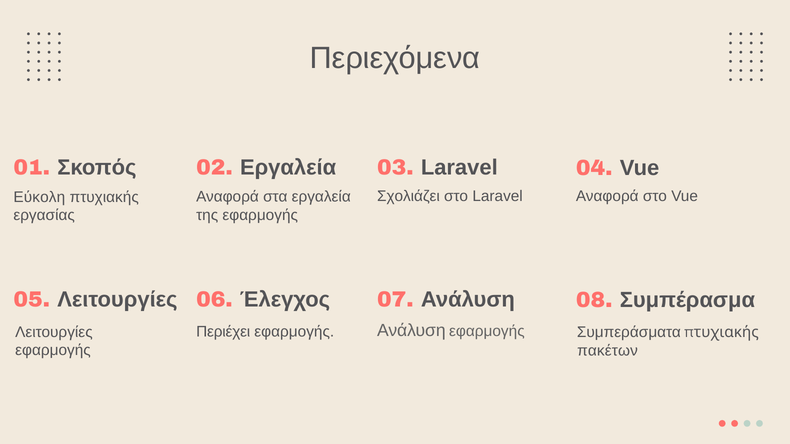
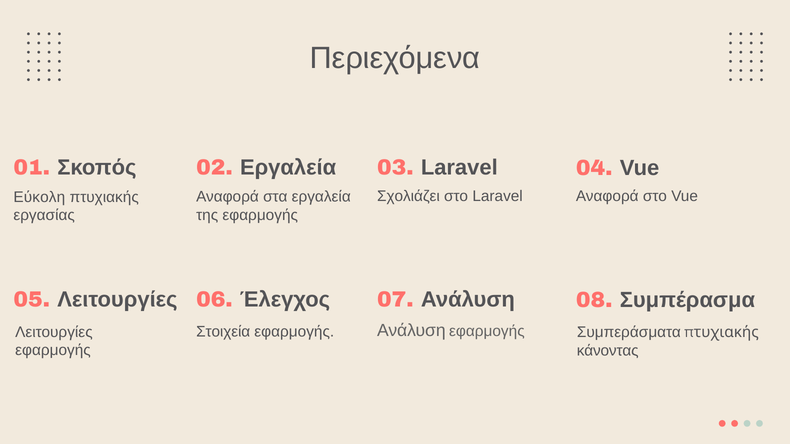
Περιέχει: Περιέχει -> Στοιχεία (223, 332)
πακέτων: πακέτων -> κάνοντας (608, 351)
